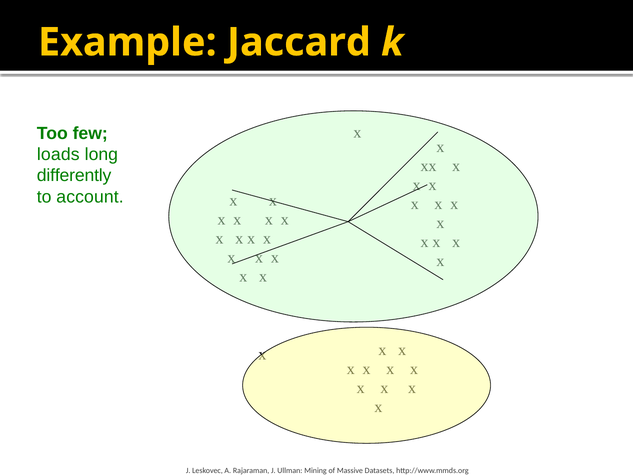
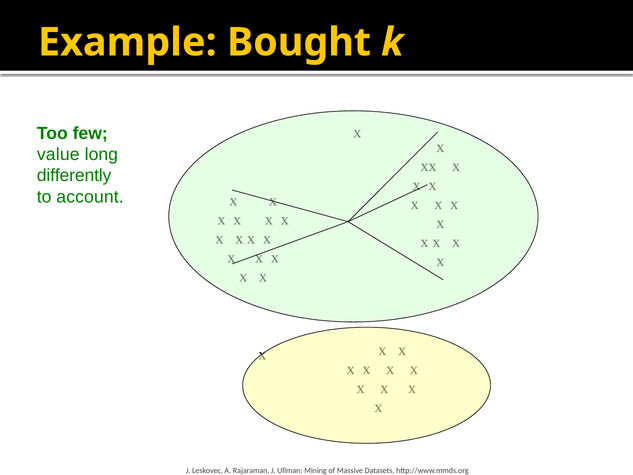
Jaccard: Jaccard -> Bought (299, 42)
loads: loads -> value (58, 154)
